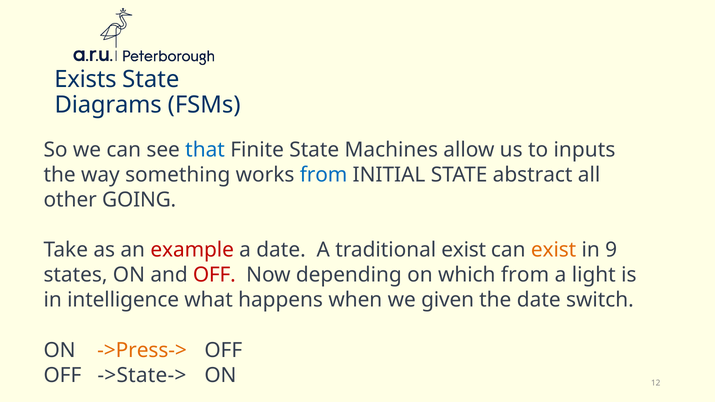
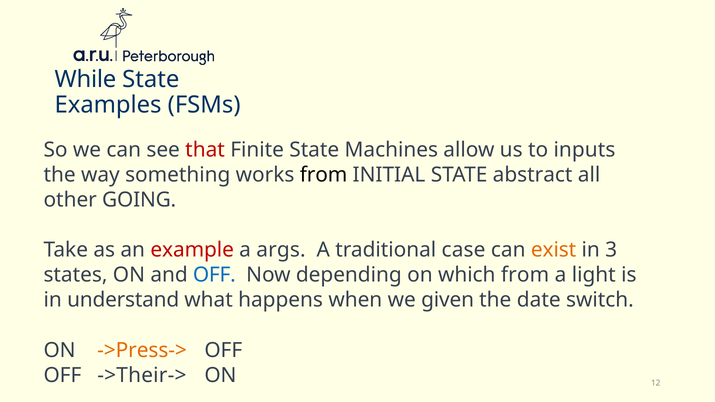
Exists: Exists -> While (85, 79)
Diagrams: Diagrams -> Examples (108, 105)
that colour: blue -> red (205, 150)
from colour: blue -> black (324, 175)
a date: date -> args (281, 250)
traditional exist: exist -> case (464, 250)
9: 9 -> 3 (611, 250)
OFF colour: red -> blue (214, 275)
intelligence: intelligence -> understand (123, 300)
->State->: ->State-> -> ->Their-> (142, 375)
